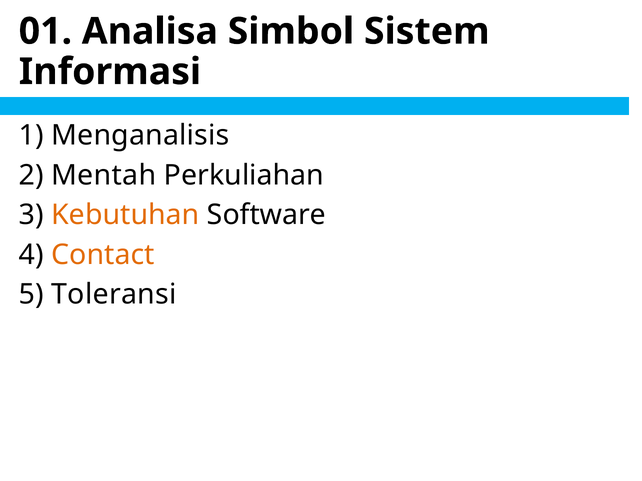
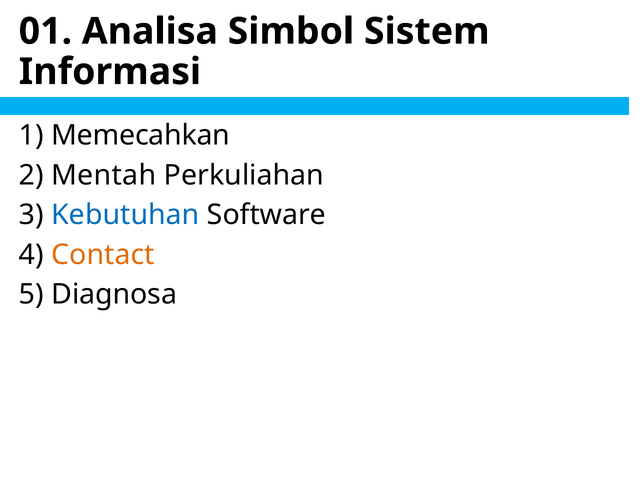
Menganalisis: Menganalisis -> Memecahkan (141, 136)
Kebutuhan colour: orange -> blue (125, 215)
Toleransi: Toleransi -> Diagnosa (114, 295)
